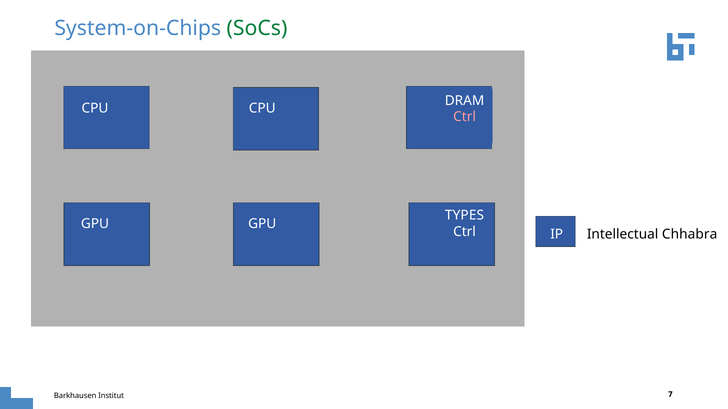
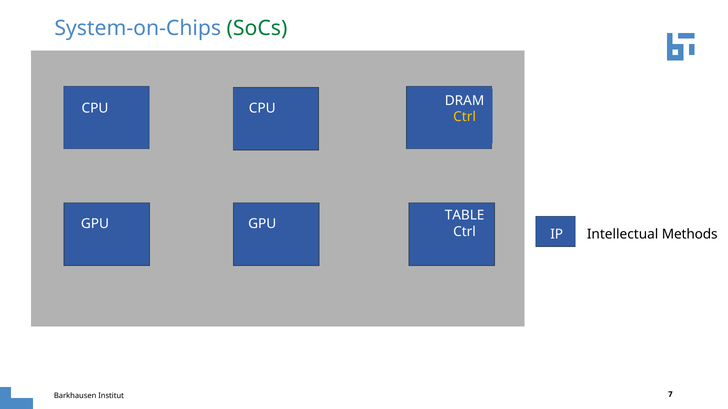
Ctrl colour: pink -> yellow (465, 117)
TYPES: TYPES -> TABLE (465, 216)
Chhabra: Chhabra -> Methods (690, 234)
